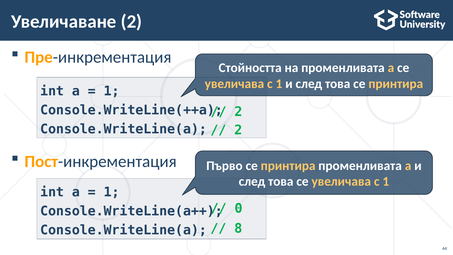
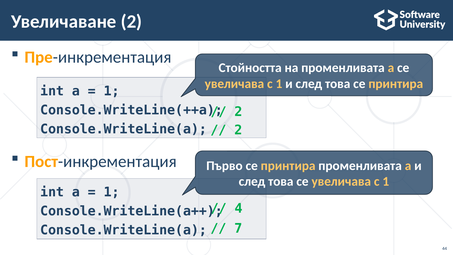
0: 0 -> 4 (238, 208)
8: 8 -> 7 (238, 228)
